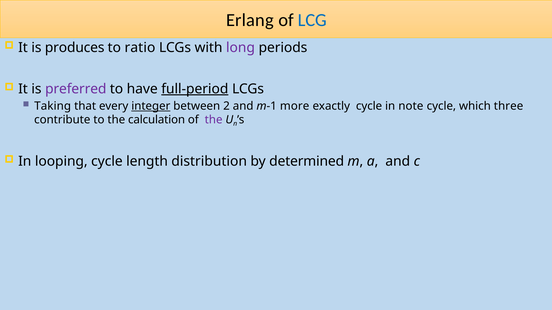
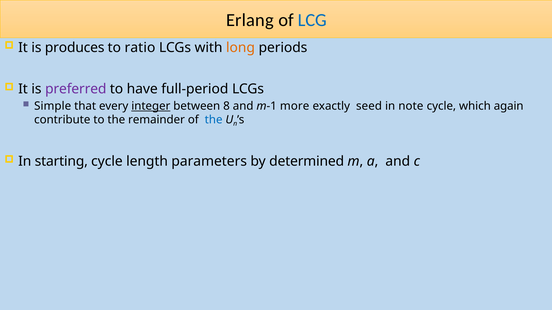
long colour: purple -> orange (240, 48)
full-period underline: present -> none (195, 89)
Taking: Taking -> Simple (53, 106)
2: 2 -> 8 (227, 106)
exactly cycle: cycle -> seed (369, 106)
three: three -> again (509, 106)
calculation: calculation -> remainder (156, 120)
the colour: purple -> blue (214, 120)
looping: looping -> starting (61, 161)
distribution: distribution -> parameters (209, 161)
